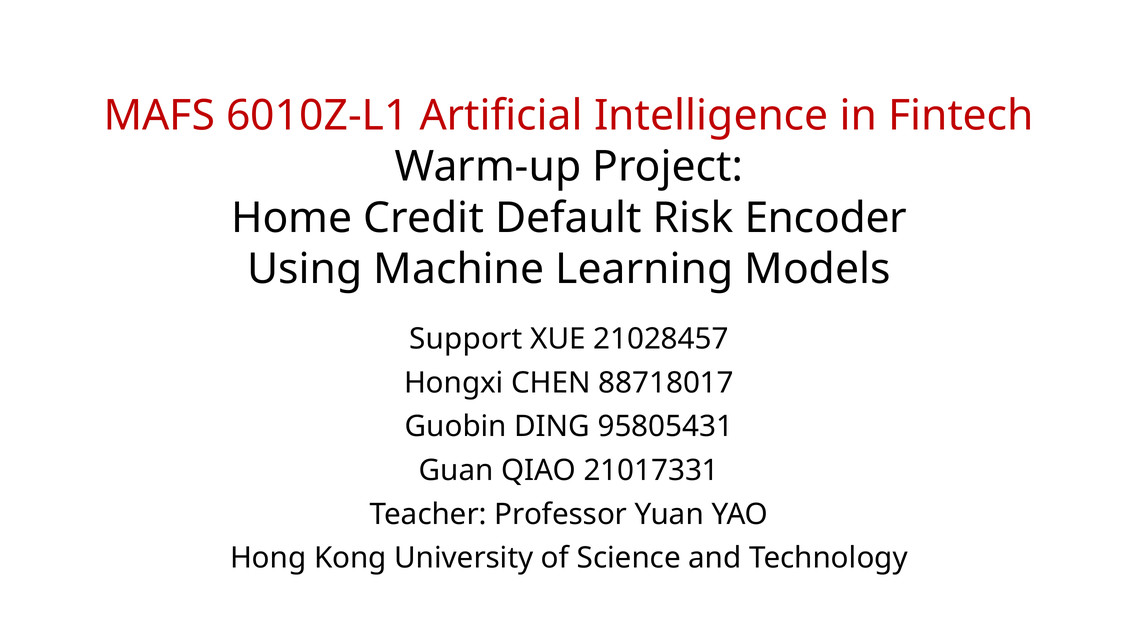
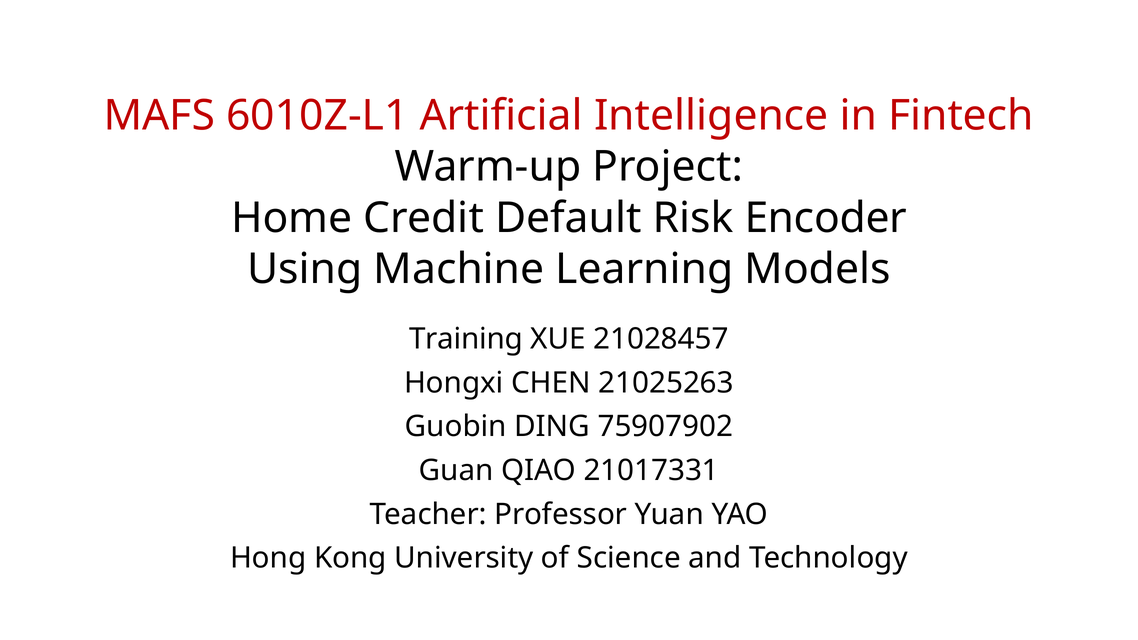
Support: Support -> Training (466, 339)
88718017: 88718017 -> 21025263 (666, 383)
95805431: 95805431 -> 75907902 (665, 427)
